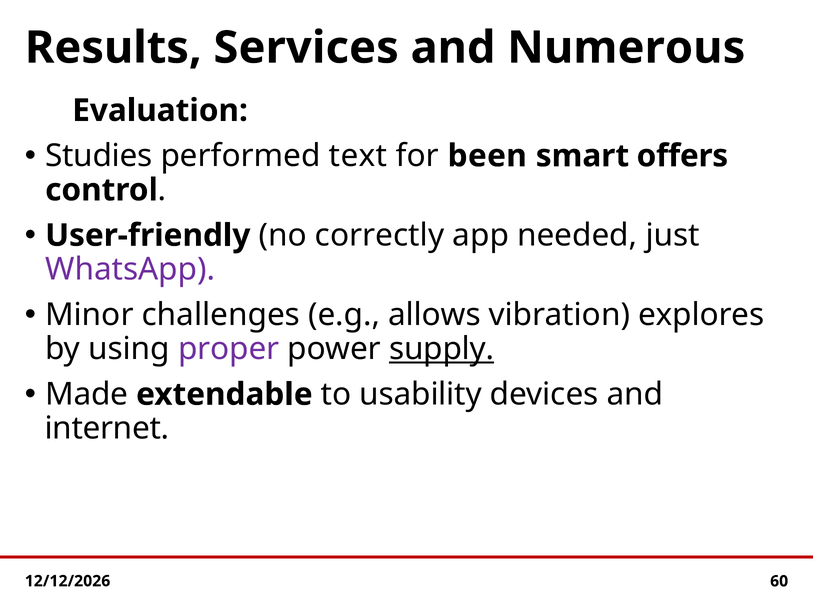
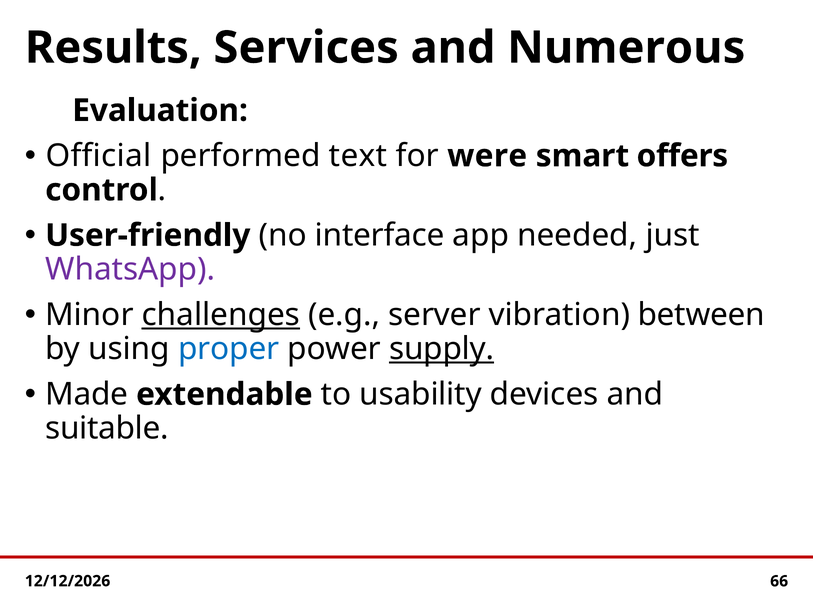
Studies: Studies -> Official (99, 156)
been: been -> were (487, 156)
correctly: correctly -> interface (380, 236)
challenges underline: none -> present (221, 315)
allows: allows -> server (435, 315)
explores: explores -> between (701, 315)
proper colour: purple -> blue (229, 349)
internet: internet -> suitable (107, 429)
60: 60 -> 66 (779, 582)
